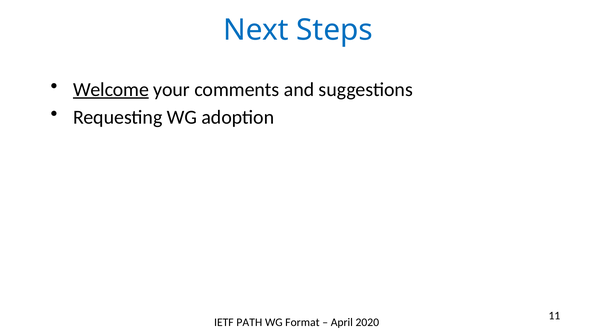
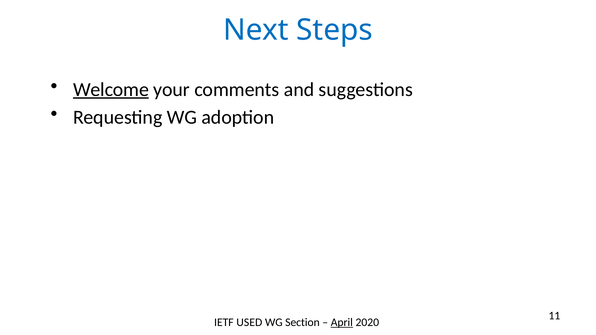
PATH: PATH -> USED (249, 323)
Format: Format -> Section (302, 323)
April underline: none -> present (342, 323)
